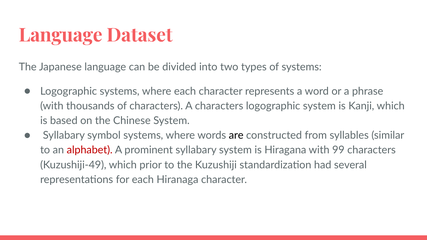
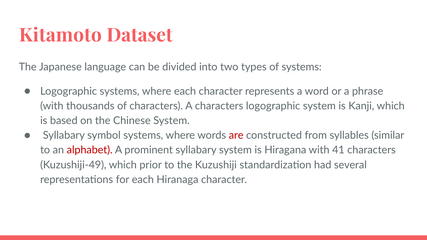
Language: Language -> Kitamoto (60, 35)
are colour: black -> red (236, 136)
99: 99 -> 41 (338, 150)
